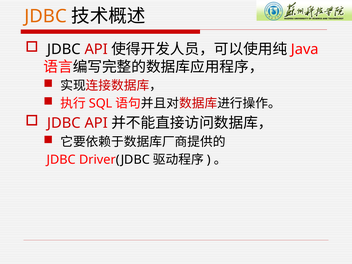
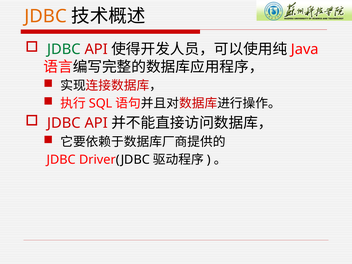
JDBC colour: black -> green (64, 49)
